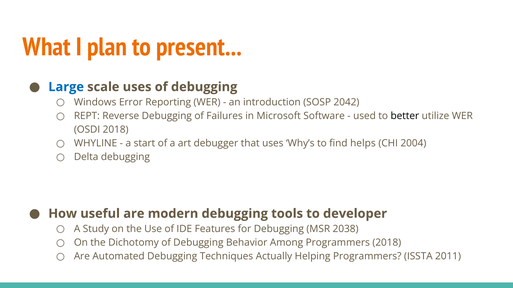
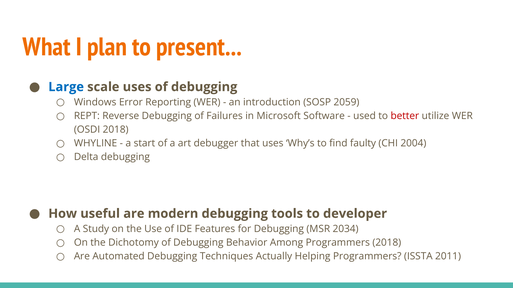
2042: 2042 -> 2059 (346, 102)
better colour: black -> red (405, 116)
helps: helps -> faulty (363, 144)
2038: 2038 -> 2034 (346, 229)
